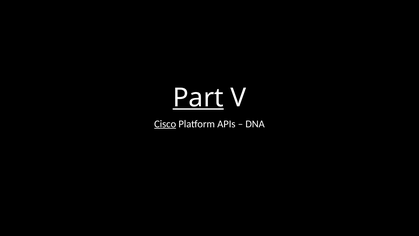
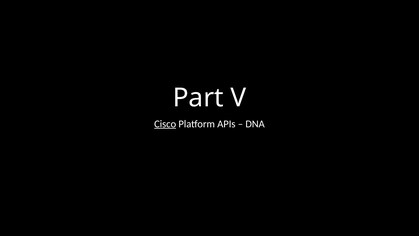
Part underline: present -> none (198, 98)
